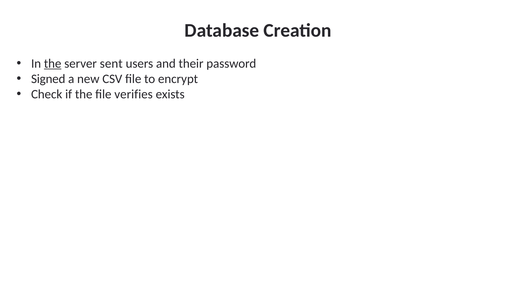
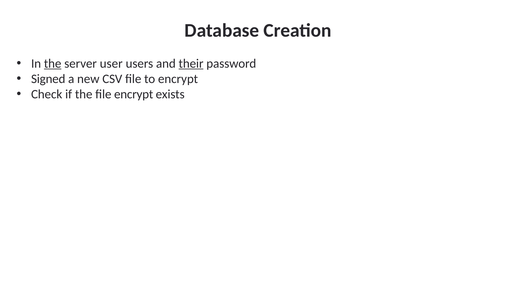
sent: sent -> user (111, 64)
their underline: none -> present (191, 64)
file verifies: verifies -> encrypt (134, 94)
